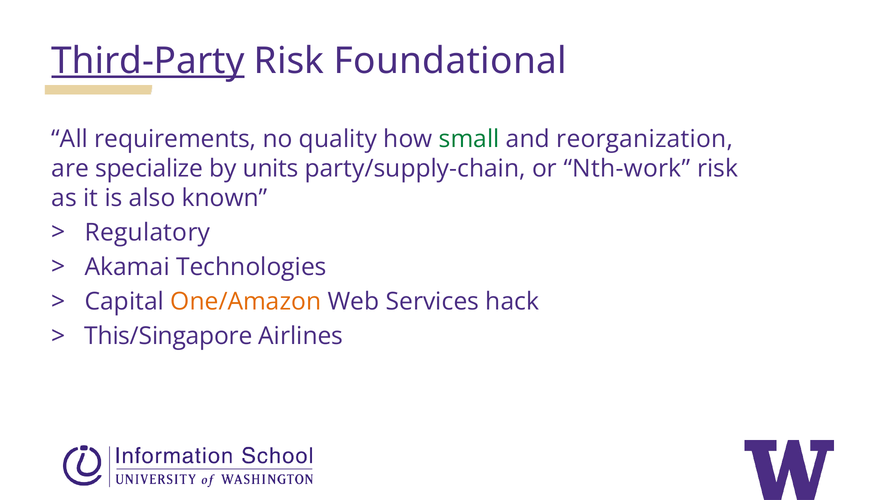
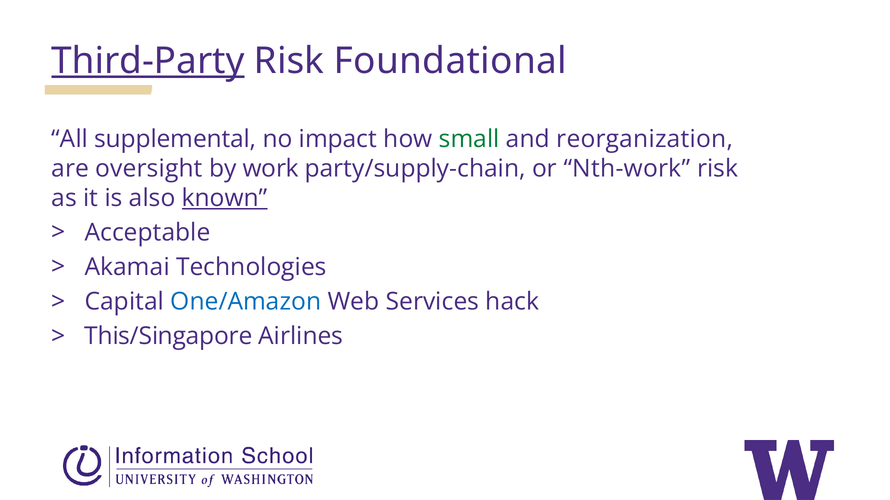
requirements: requirements -> supplemental (175, 139)
quality: quality -> impact (338, 139)
specialize: specialize -> oversight (149, 169)
units: units -> work (271, 169)
known underline: none -> present (225, 198)
Regulatory: Regulatory -> Acceptable (148, 233)
One/Amazon colour: orange -> blue (246, 302)
